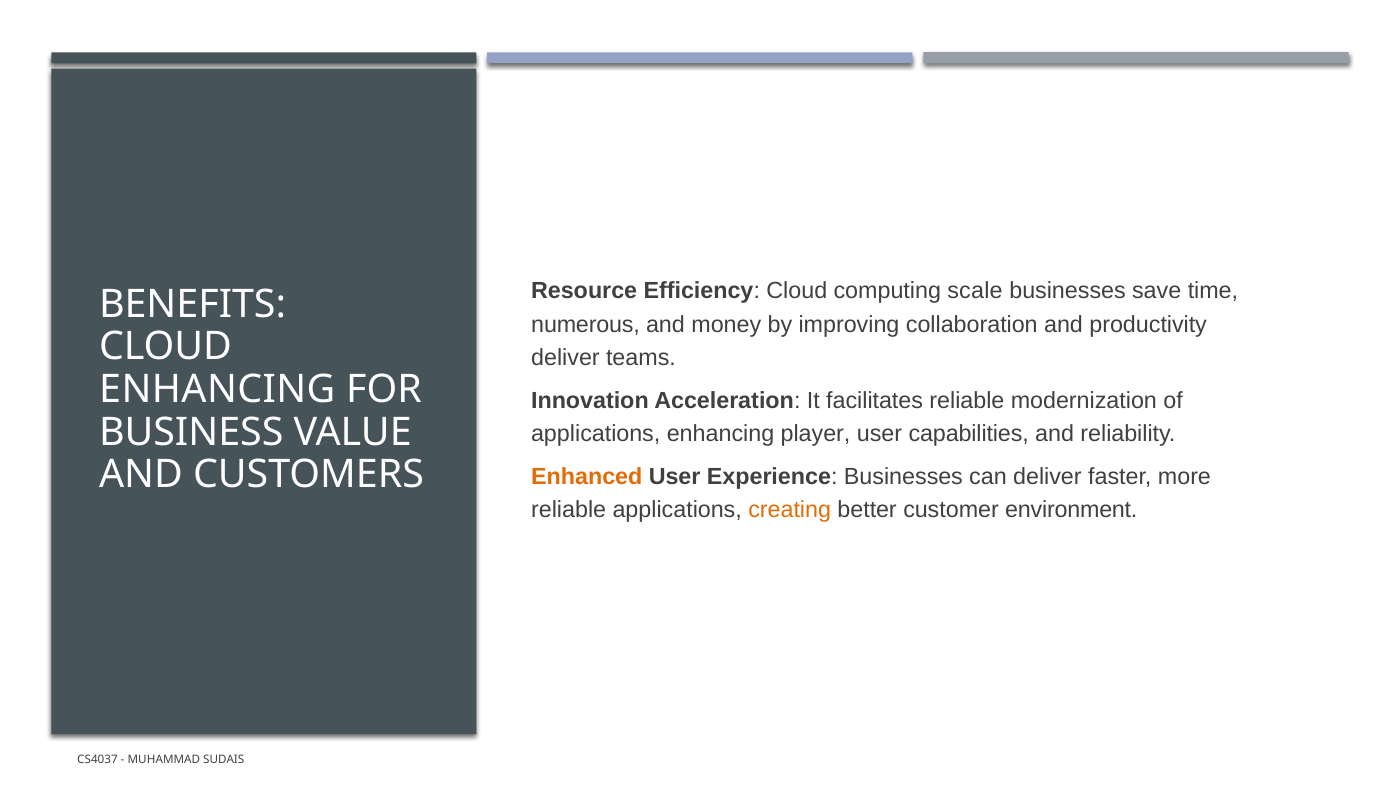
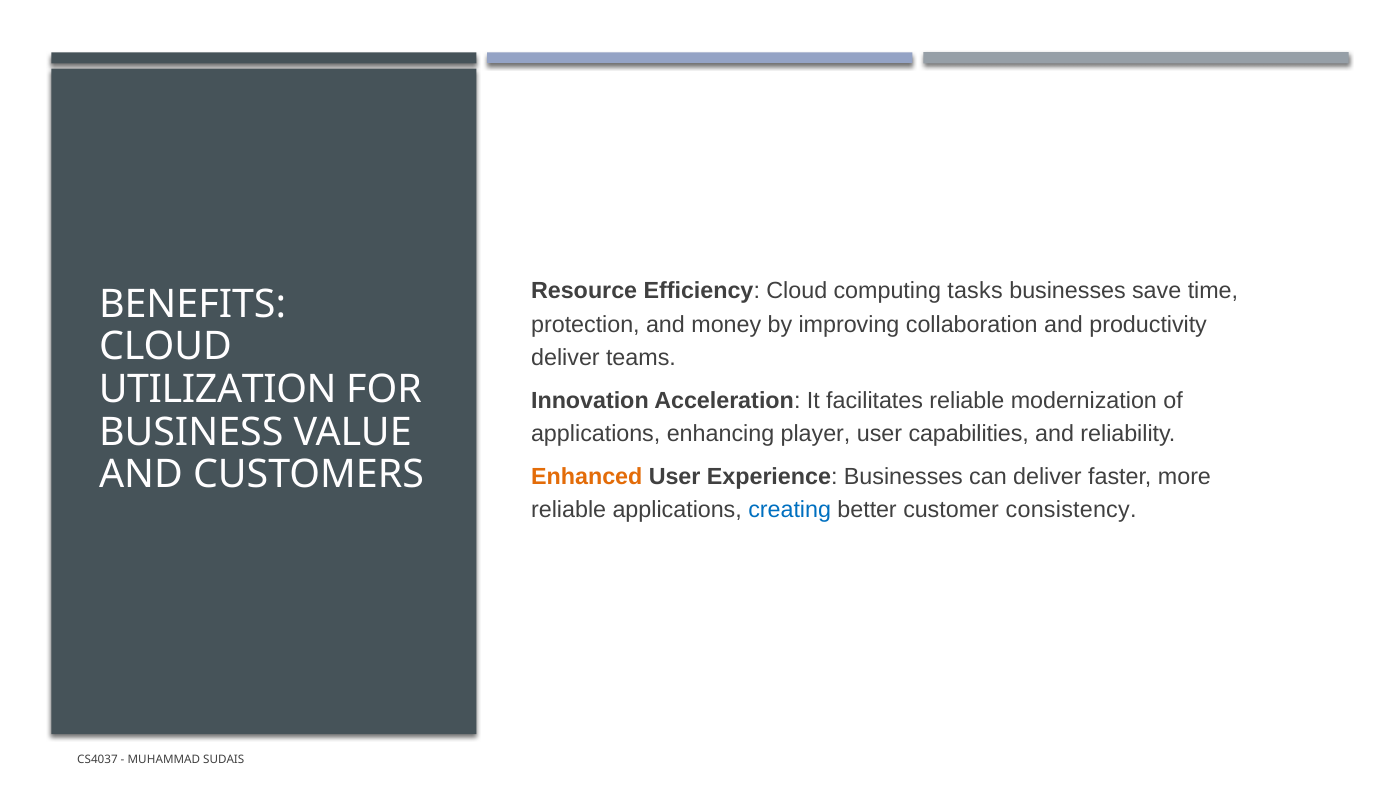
scale: scale -> tasks (975, 291)
numerous: numerous -> protection (585, 324)
ENHANCING: ENHANCING -> UTILIZATION (218, 389)
creating colour: orange -> blue (790, 510)
environment: environment -> consistency (1071, 510)
